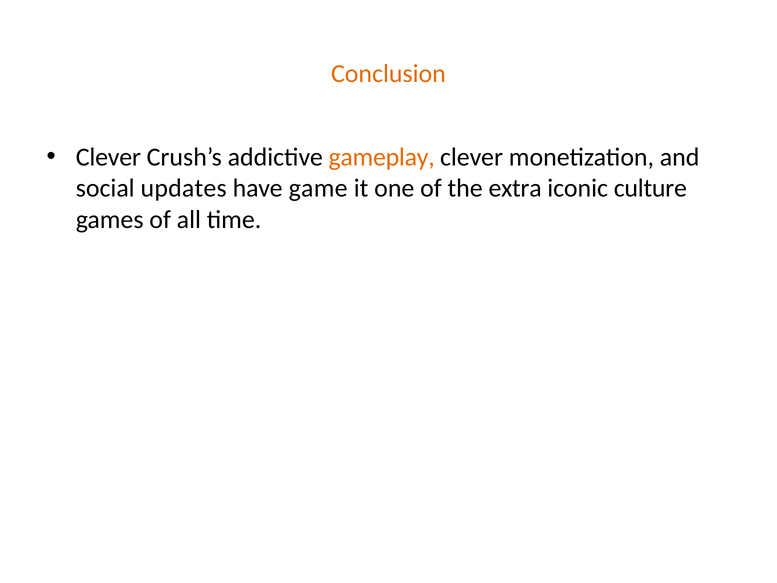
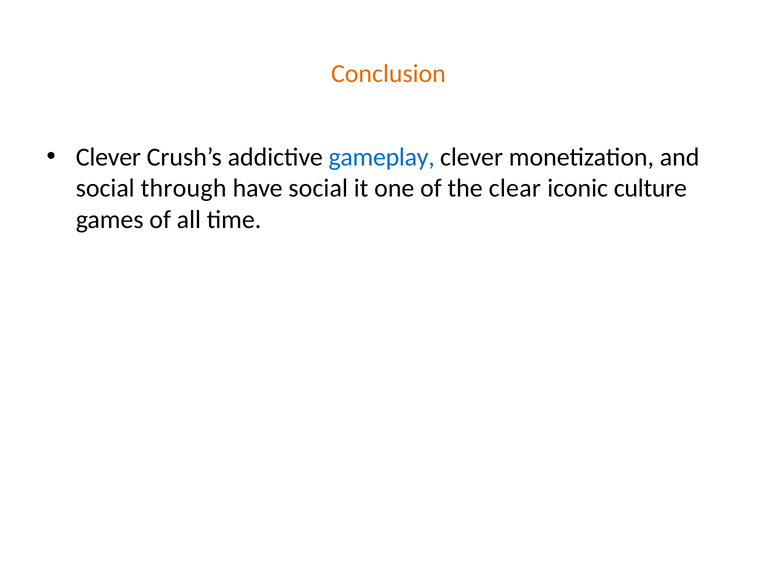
gameplay colour: orange -> blue (382, 157)
updates: updates -> through (184, 188)
have game: game -> social (318, 188)
extra: extra -> clear (515, 188)
